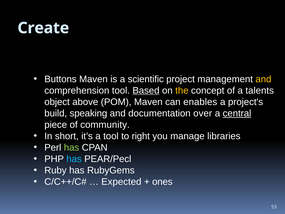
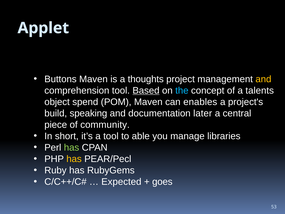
Create: Create -> Applet (43, 28)
scientific: scientific -> thoughts (146, 79)
the colour: yellow -> light blue (182, 90)
above: above -> spend (85, 102)
over: over -> later (203, 113)
central underline: present -> none (237, 113)
right: right -> able (141, 136)
has colour: light blue -> yellow (74, 159)
ones: ones -> goes (162, 182)
